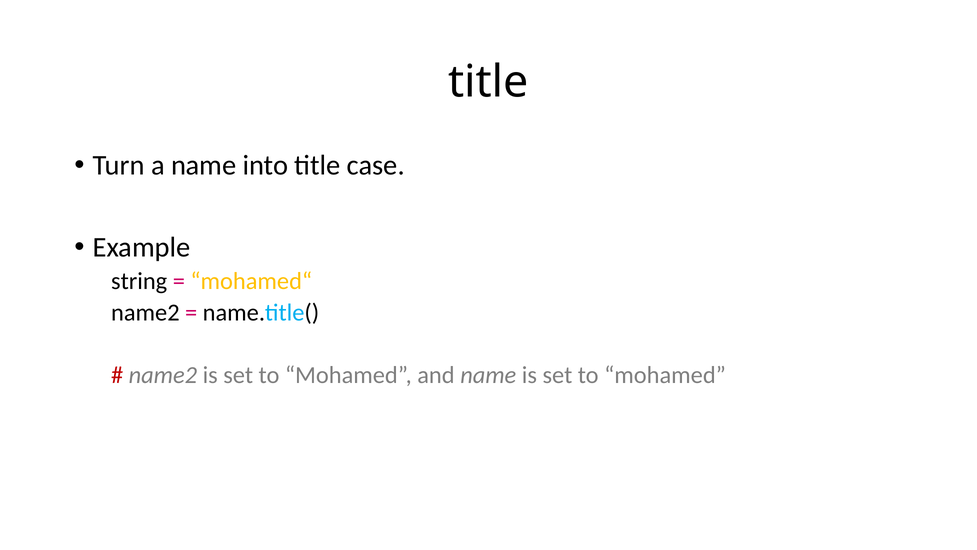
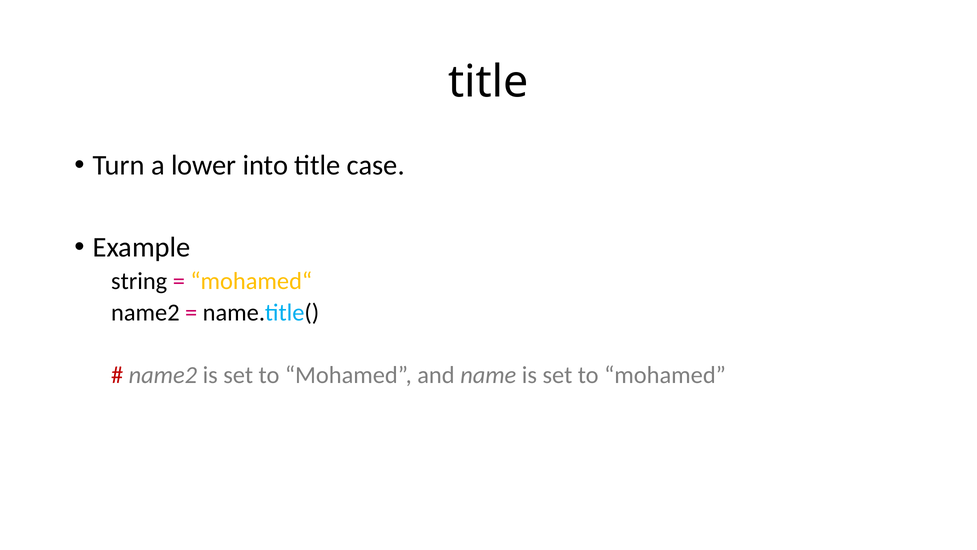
a name: name -> lower (204, 165)
